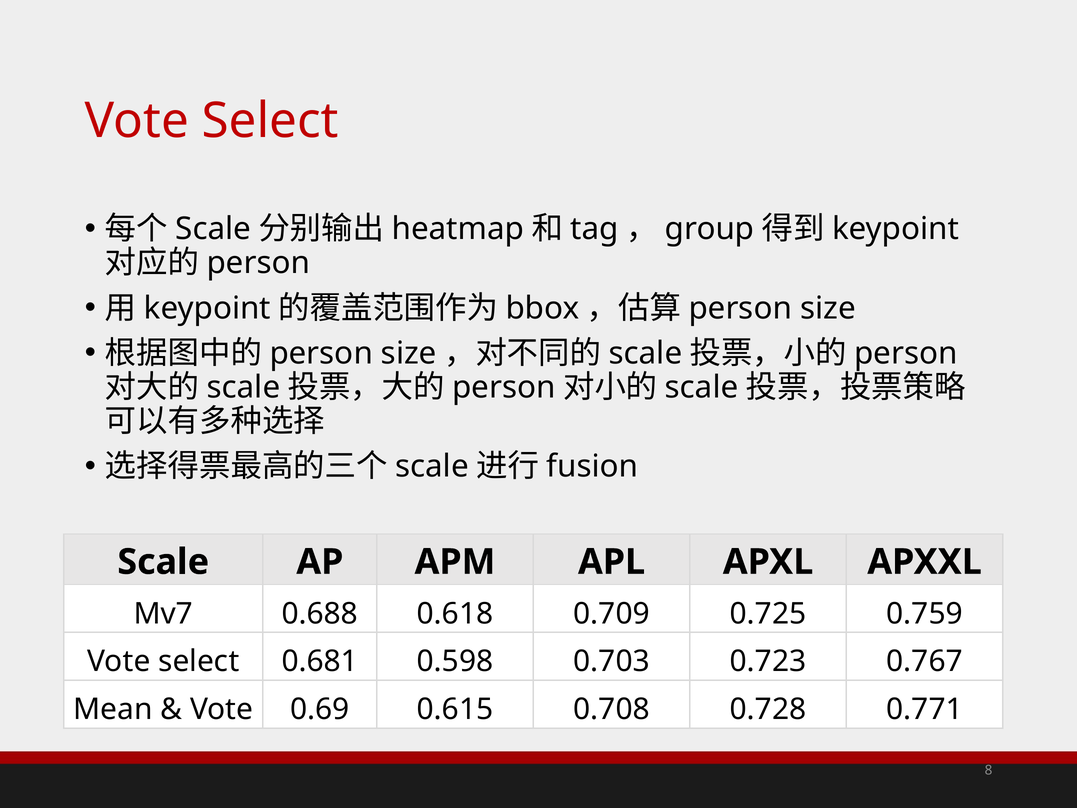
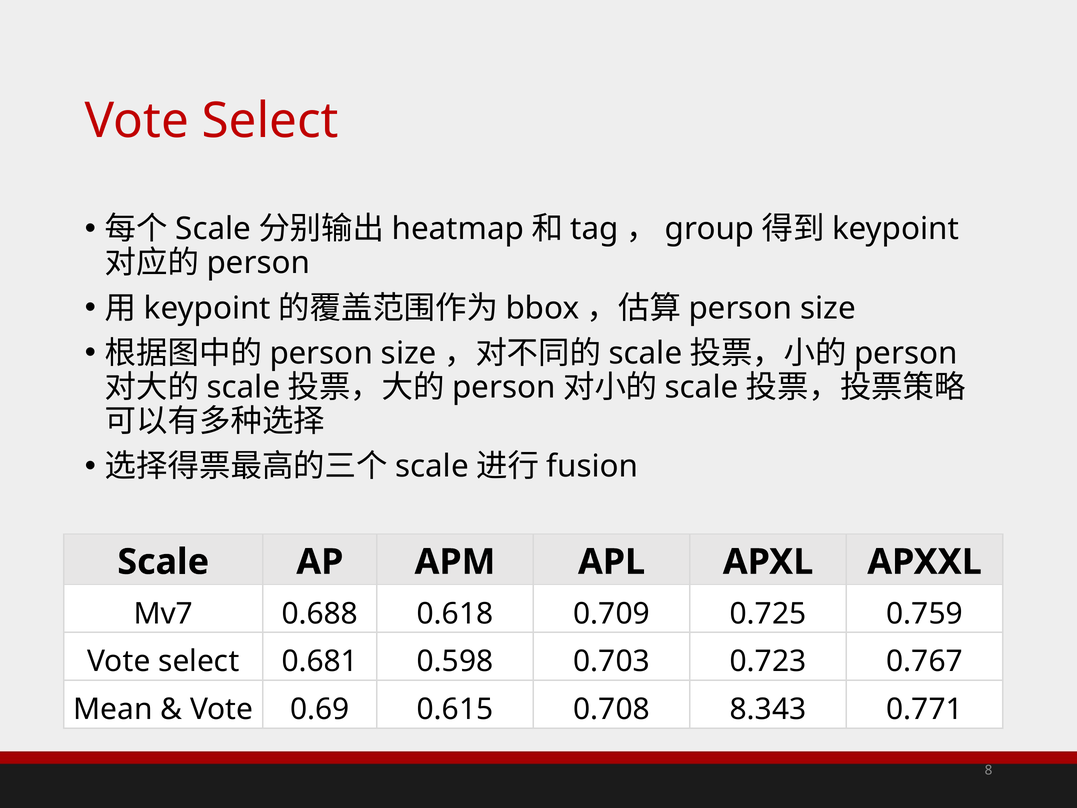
0.728: 0.728 -> 8.343 (768, 709)
